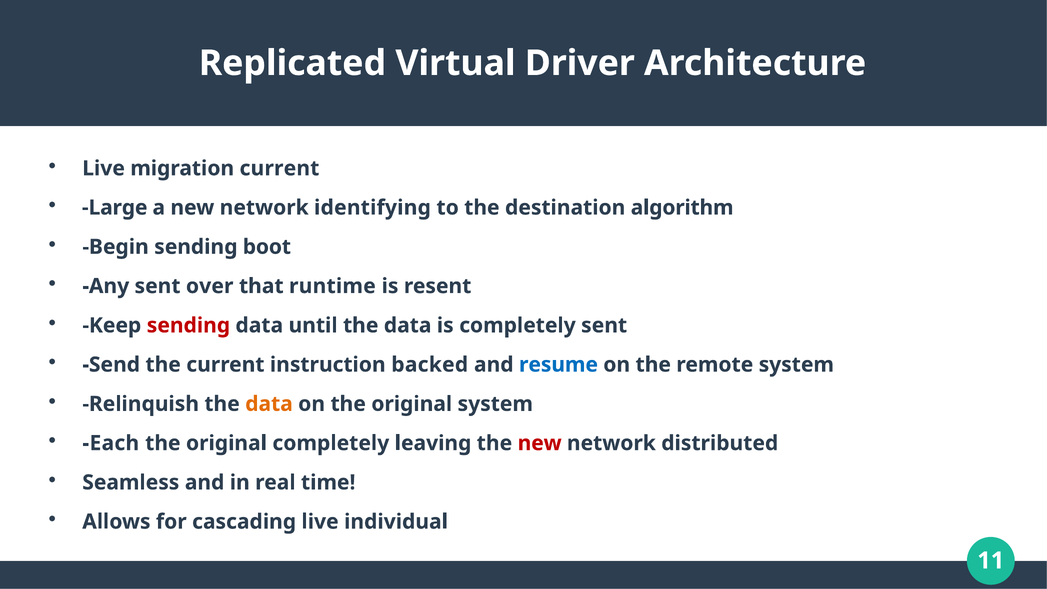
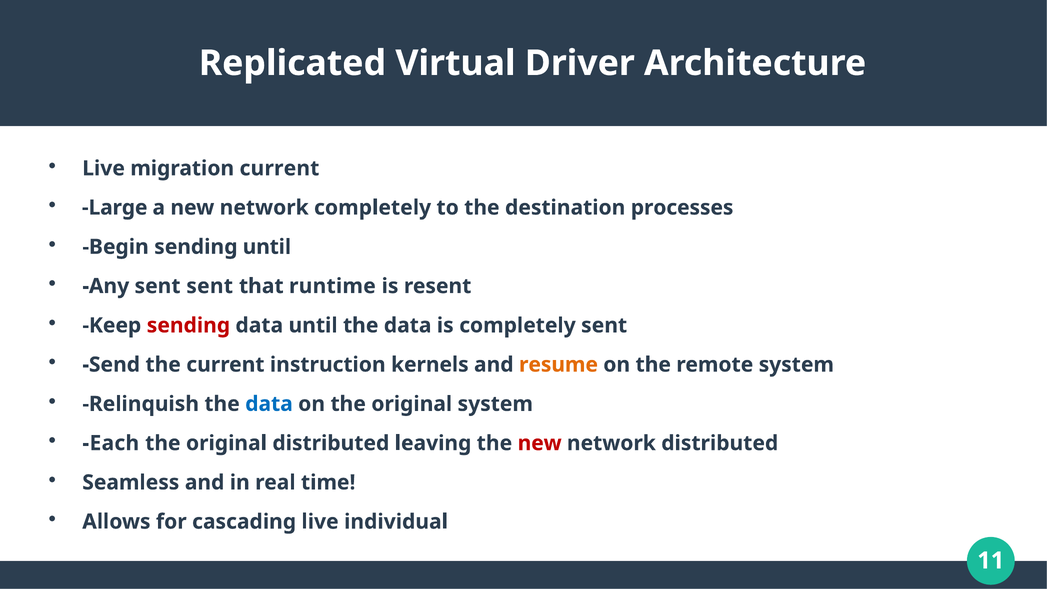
network identifying: identifying -> completely (373, 208)
algorithm: algorithm -> processes (682, 208)
sending boot: boot -> until (267, 247)
sent over: over -> sent (210, 286)
backed: backed -> kernels (430, 365)
resume colour: blue -> orange (559, 365)
data colour: orange -> blue (269, 404)
original completely: completely -> distributed (331, 443)
